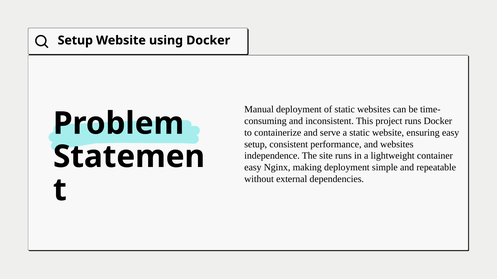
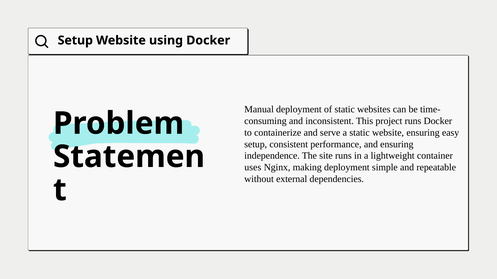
and websites: websites -> ensuring (397, 144)
easy: easy -> uses (253, 168)
